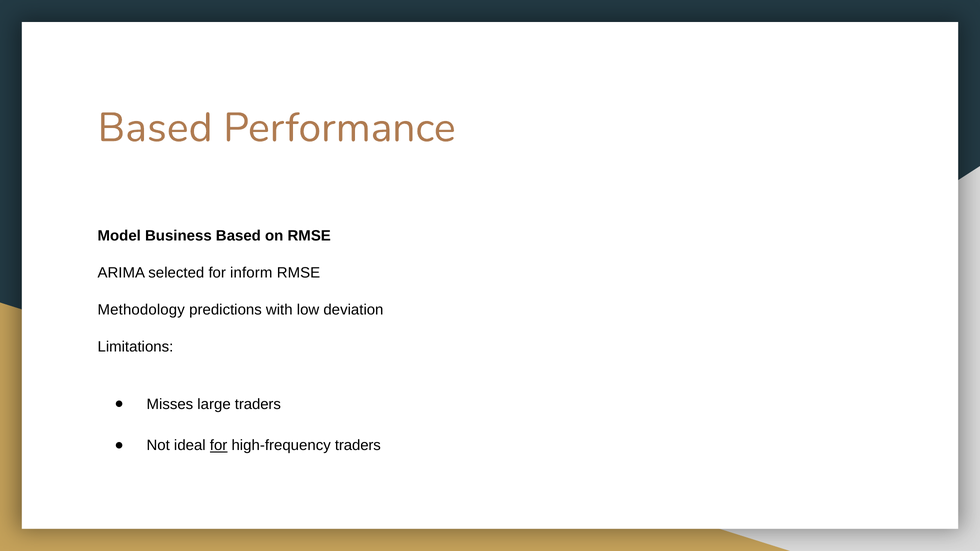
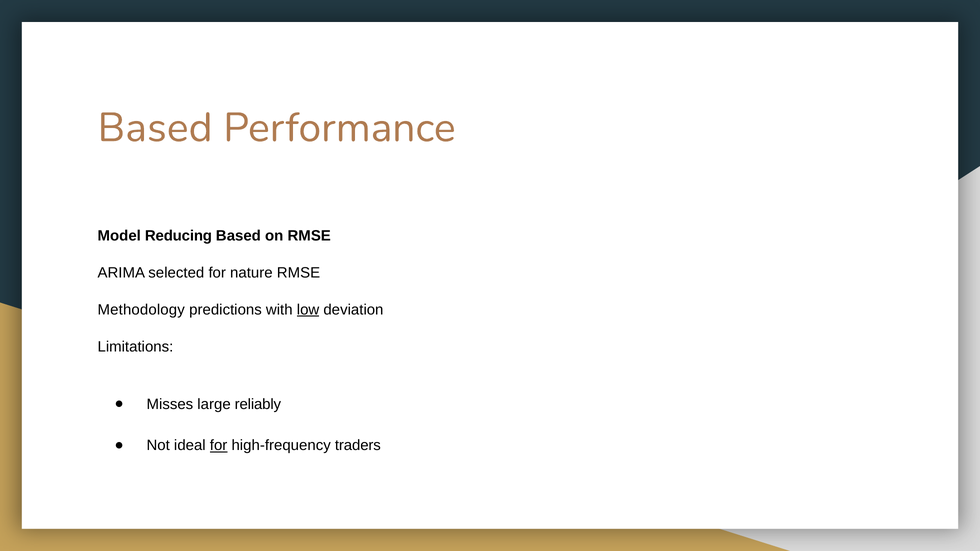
Business: Business -> Reducing (178, 236)
inform: inform -> nature (251, 273)
low underline: none -> present (308, 310)
large traders: traders -> reliably (258, 404)
